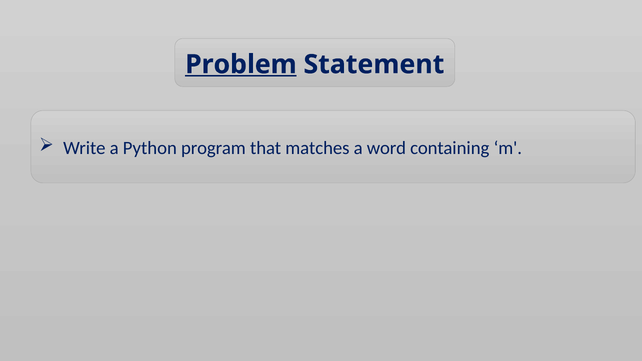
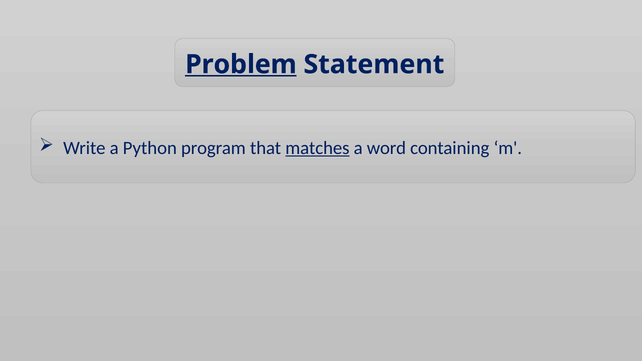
matches underline: none -> present (317, 148)
